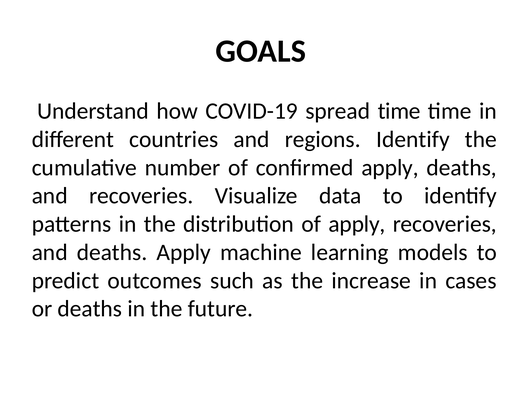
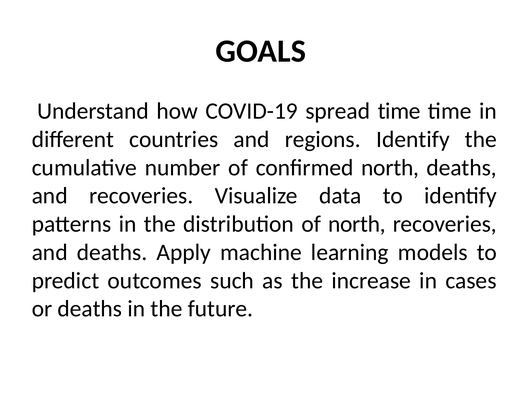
confirmed apply: apply -> north (390, 167)
of apply: apply -> north (357, 224)
